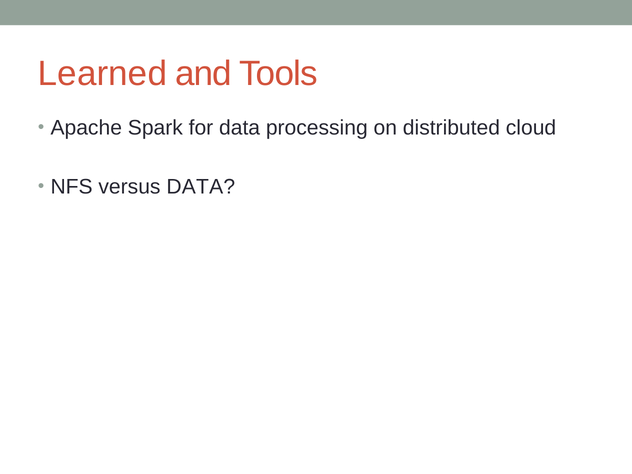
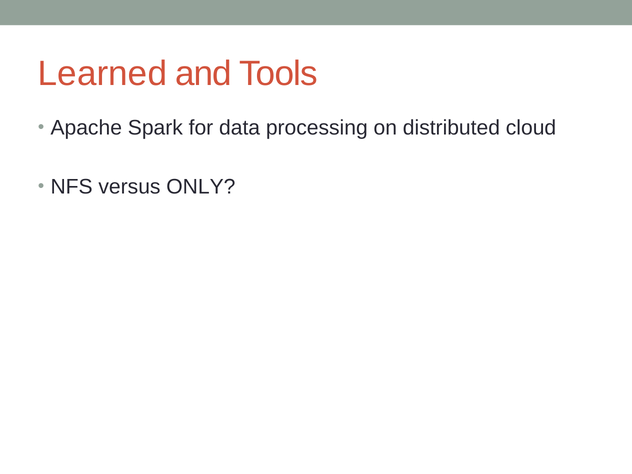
versus DATA: DATA -> ONLY (201, 187)
